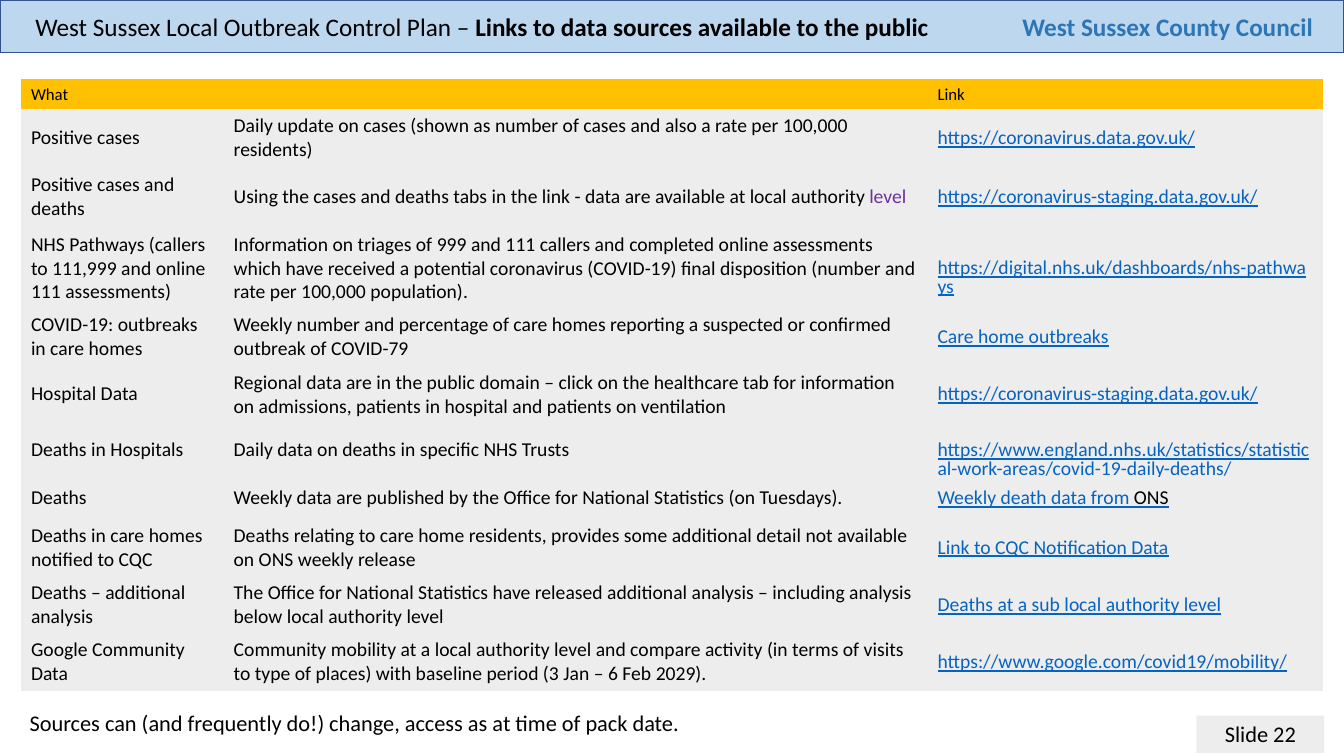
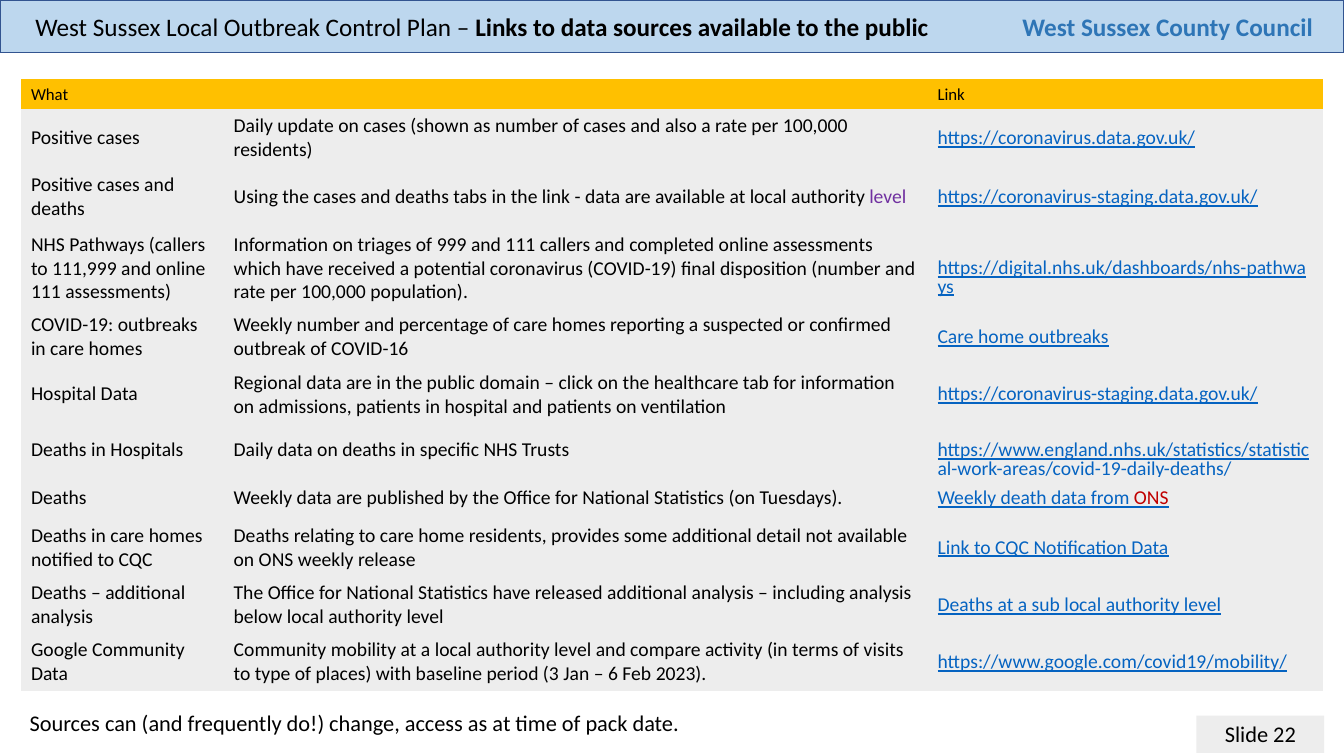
COVID-79: COVID-79 -> COVID-16 (370, 349)
ONS colour: black -> red (1151, 498)
2029: 2029 -> 2023 (681, 674)
